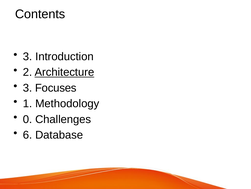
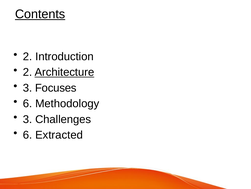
Contents underline: none -> present (40, 14)
3: 3 -> 2 (28, 56)
1: 1 -> 6 (28, 103)
0: 0 -> 3 (28, 119)
Database: Database -> Extracted (59, 134)
